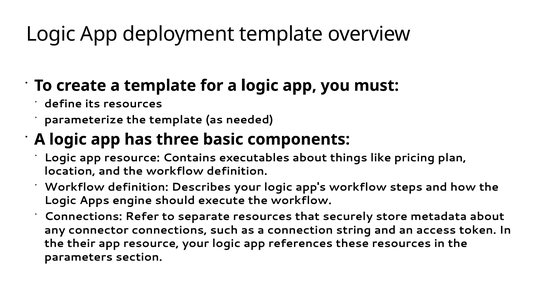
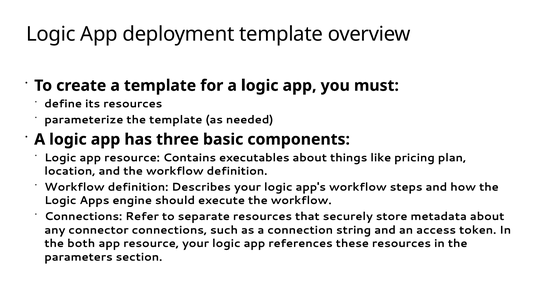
their: their -> both (81, 244)
